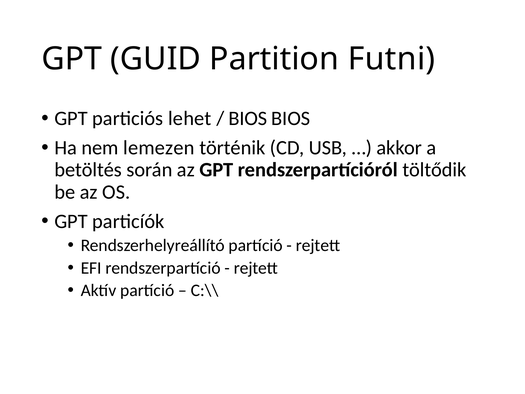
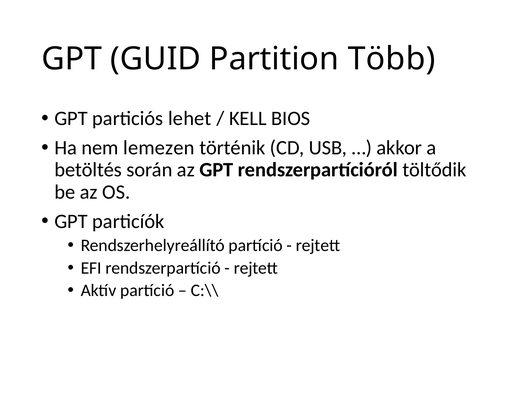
Futni: Futni -> Több (392, 59)
BIOS: BIOS -> KELL (248, 118)
